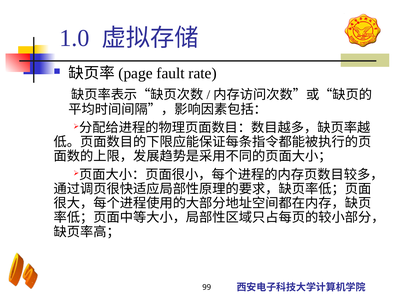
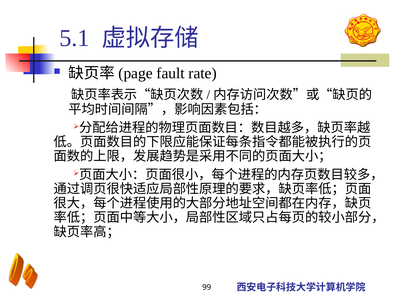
1.0: 1.0 -> 5.1 (74, 38)
